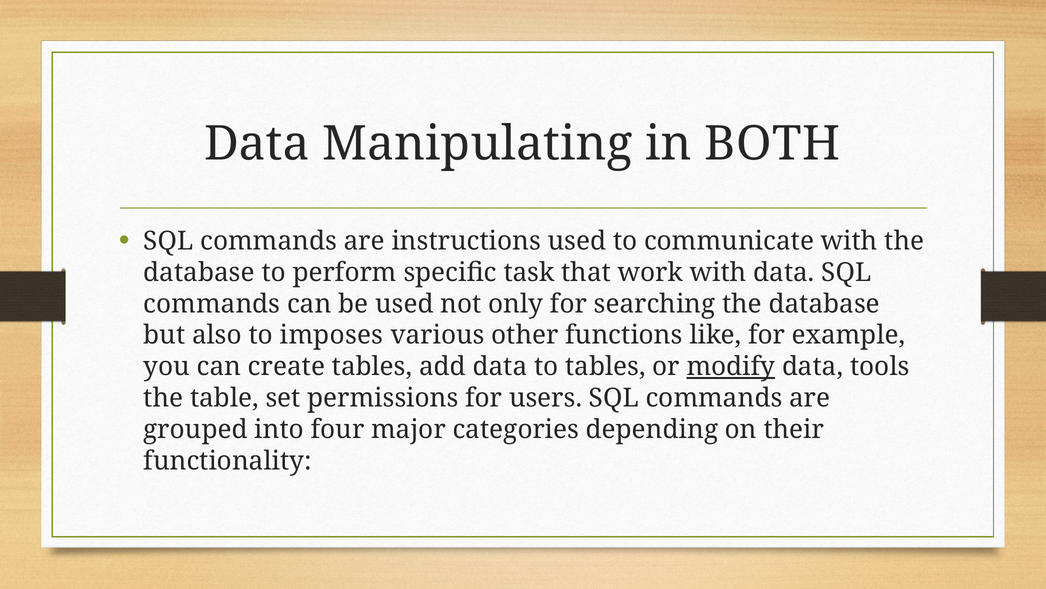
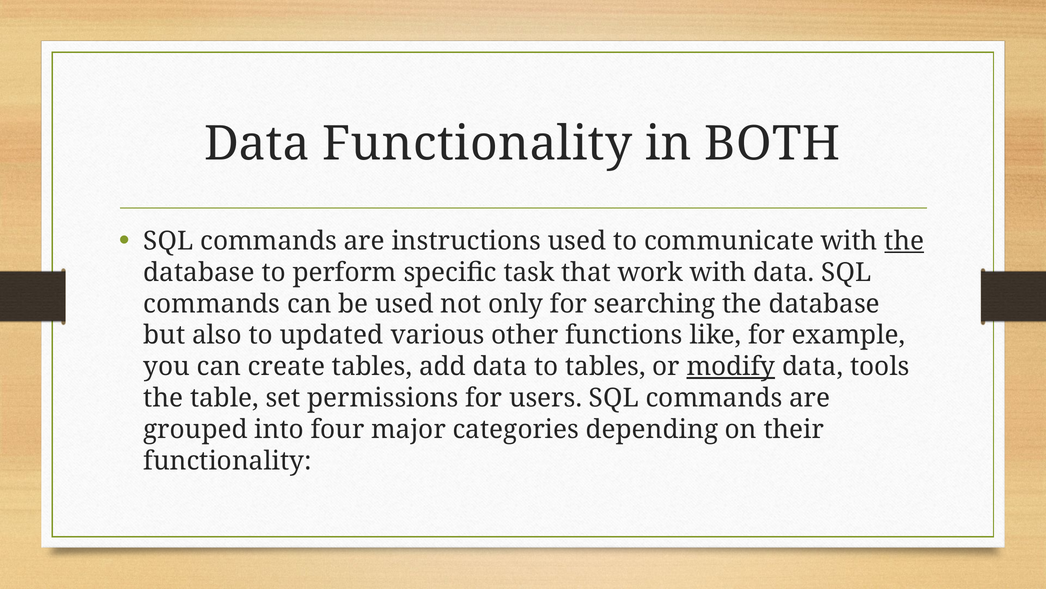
Data Manipulating: Manipulating -> Functionality (477, 144)
the underline: none -> present (904, 241)
imposes: imposes -> updated (332, 335)
